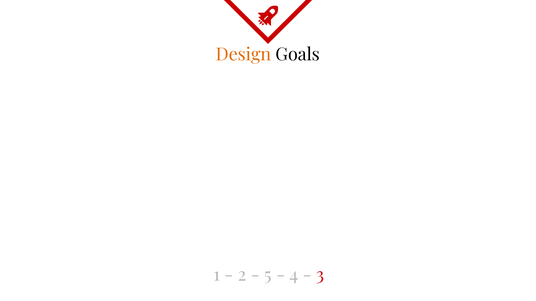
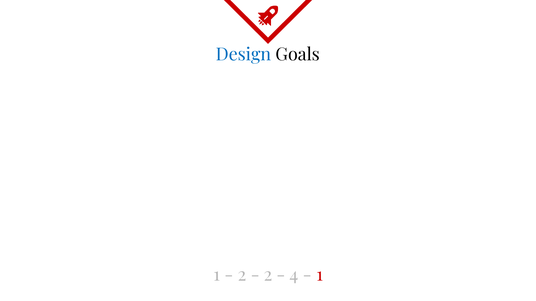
Design colour: orange -> blue (244, 55)
5: 5 -> 2 (268, 275)
3: 3 -> 1 (320, 275)
